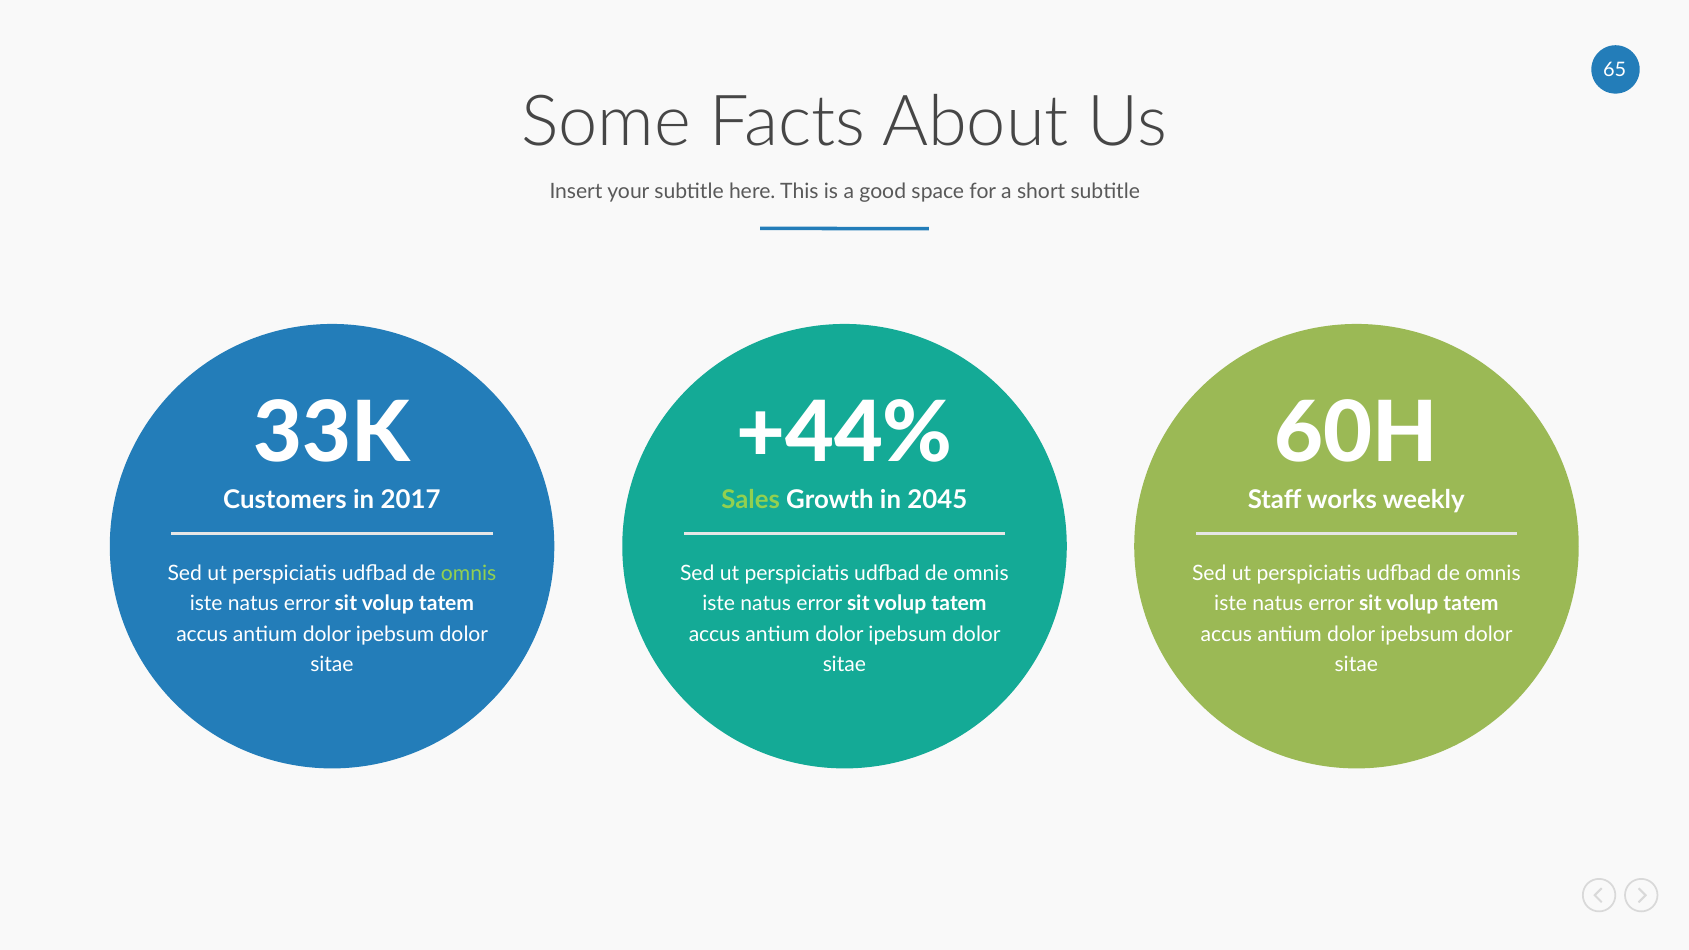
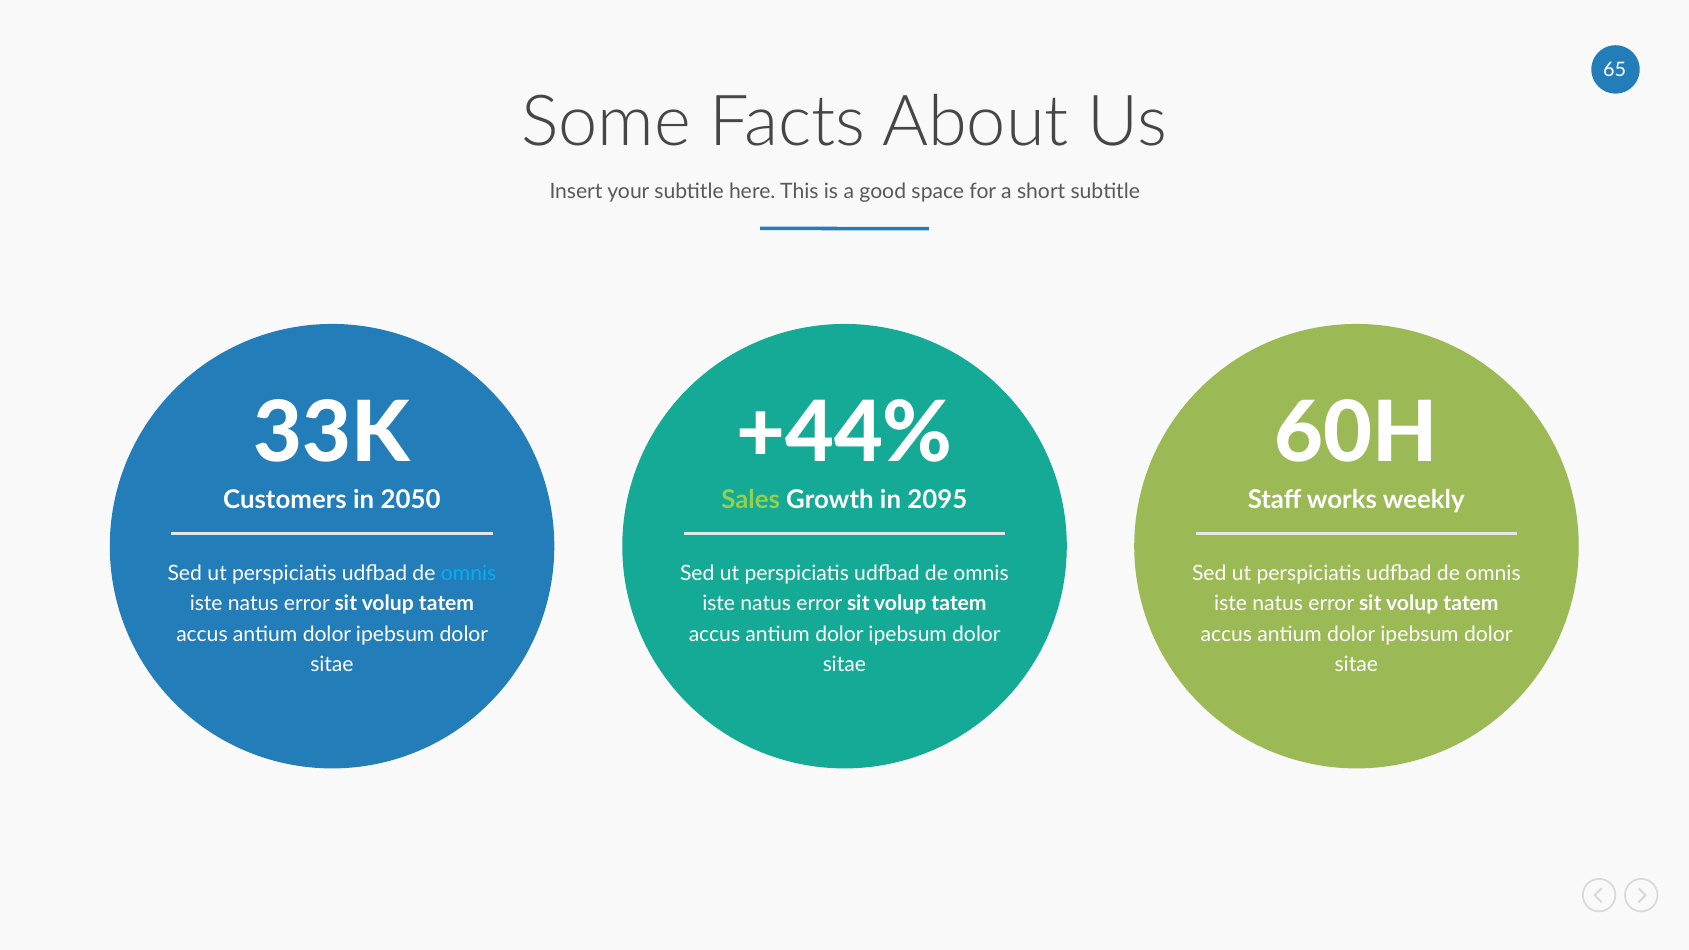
2017: 2017 -> 2050 (411, 500)
2045: 2045 -> 2095 (937, 500)
omnis colour: light green -> light blue (469, 573)
